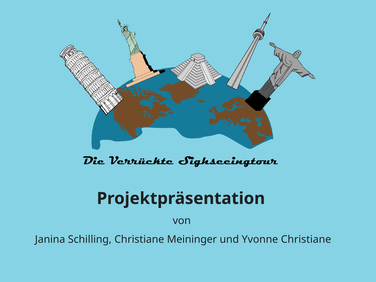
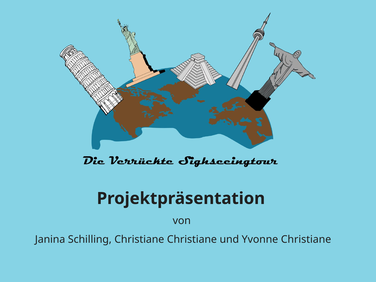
Christiane Meininger: Meininger -> Christiane (192, 239)
